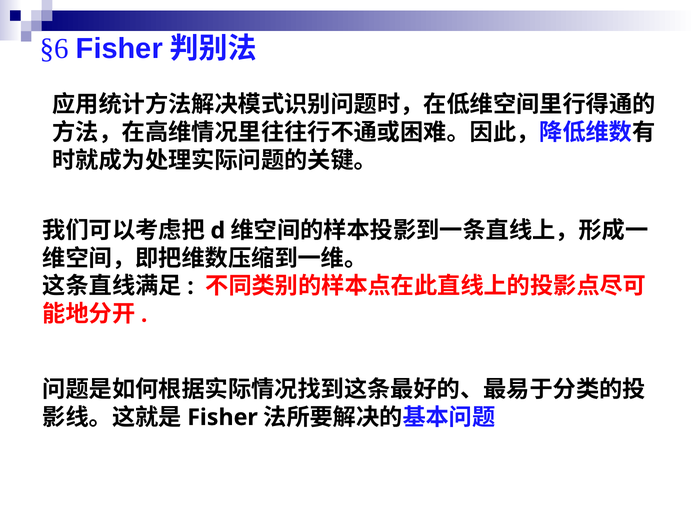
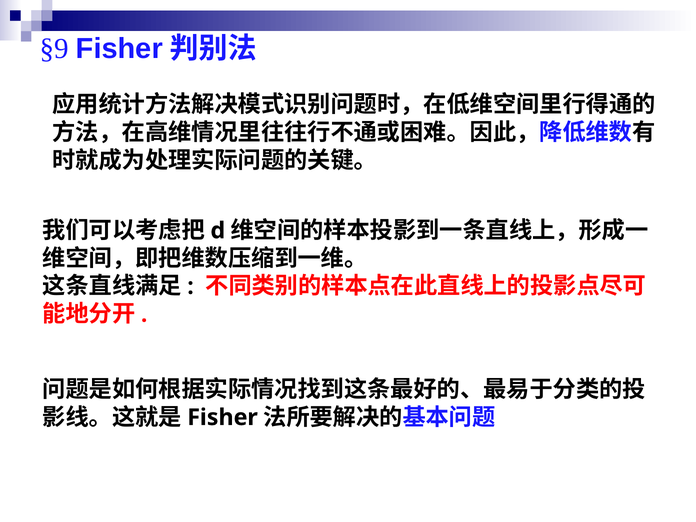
§6: §6 -> §9 (54, 49)
